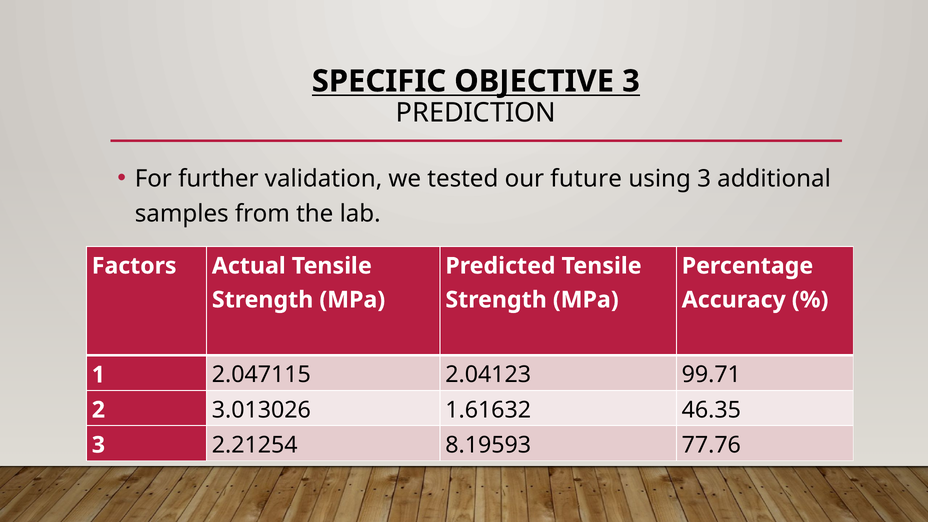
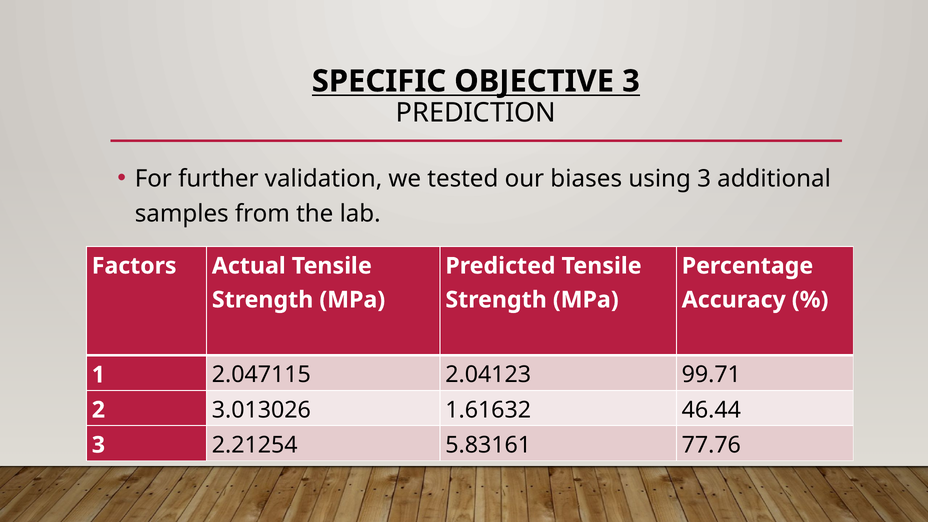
future: future -> biases (586, 179)
46.35: 46.35 -> 46.44 (711, 410)
8.19593: 8.19593 -> 5.83161 (488, 445)
